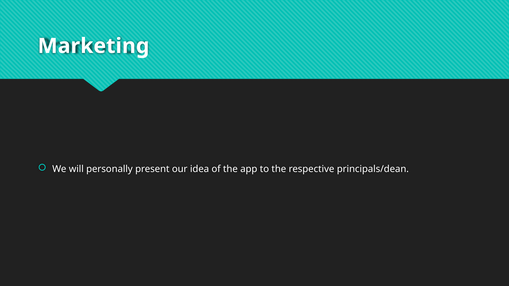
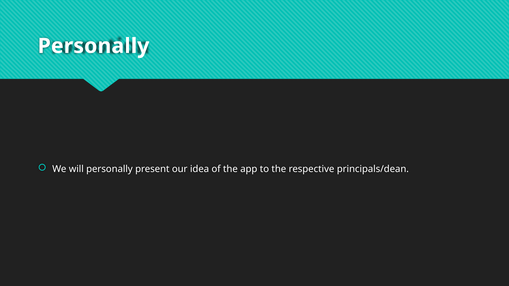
Marketing: Marketing -> Personally (93, 46)
